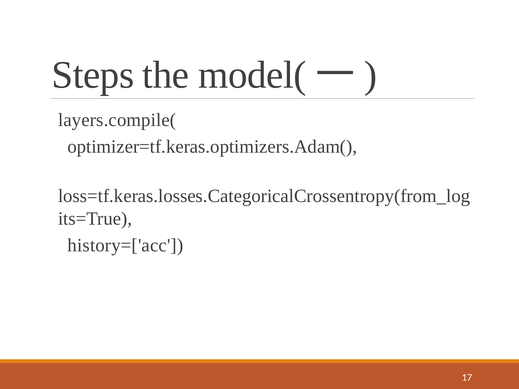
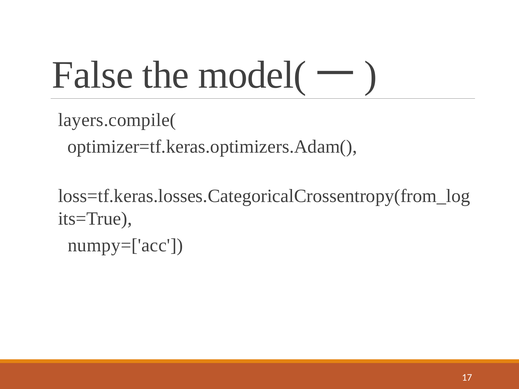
Steps: Steps -> False (93, 75)
history=['acc: history=['acc -> numpy=['acc (125, 246)
